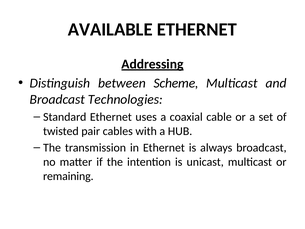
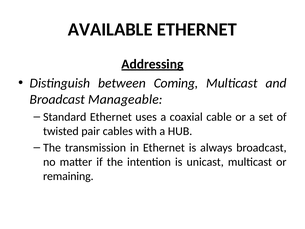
Scheme: Scheme -> Coming (176, 83)
Technologies: Technologies -> Manageable (125, 99)
